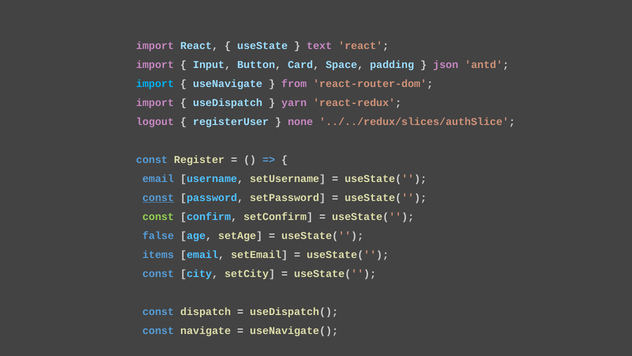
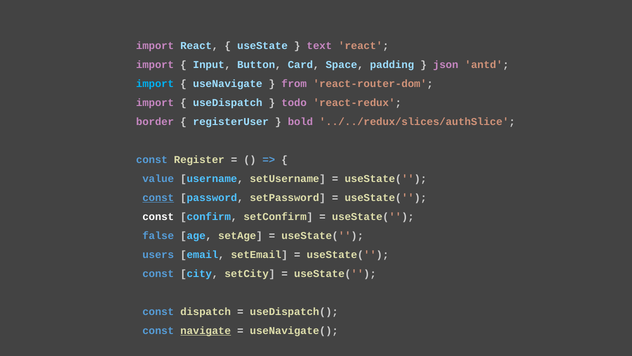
yarn: yarn -> todo (294, 103)
logout: logout -> border (155, 122)
none: none -> bold (300, 122)
email: email -> value (158, 178)
const colour: light green -> white (158, 216)
items: items -> users (158, 254)
navigate underline: none -> present (206, 330)
